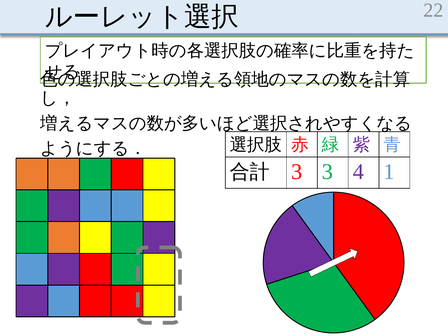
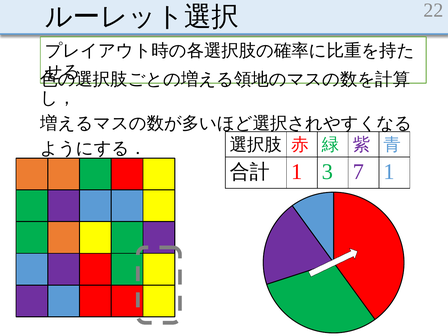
3: 3 -> 1 (297, 172)
4: 4 -> 7 (358, 172)
